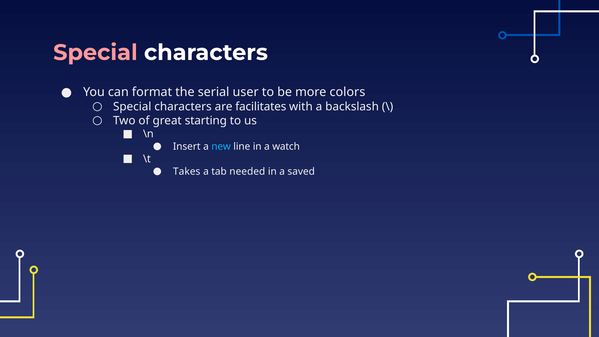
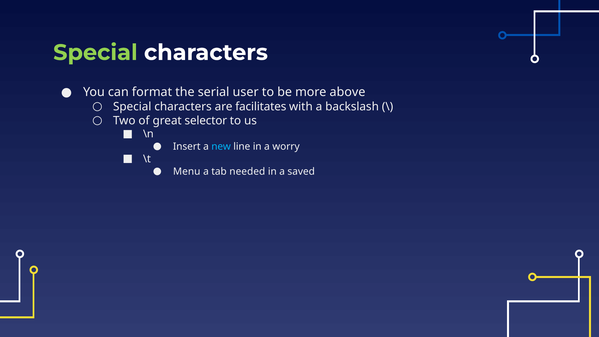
Special colour: pink -> light green (95, 53)
colors: colors -> above (347, 92)
starting: starting -> selector (206, 121)
watch: watch -> worry (286, 146)
Takes: Takes -> Menu (187, 171)
